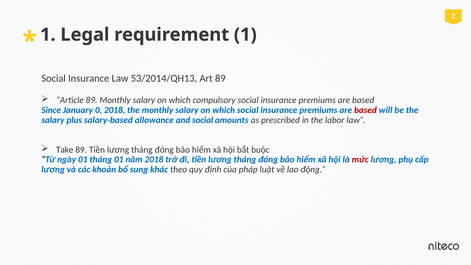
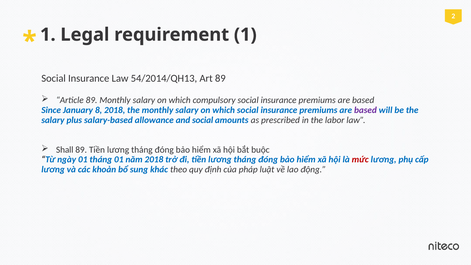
53/2014/QH13: 53/2014/QH13 -> 54/2014/QH13 (164, 78)
0: 0 -> 8 (99, 110)
based colour: red -> purple (365, 110)
Take: Take -> Shall (65, 150)
